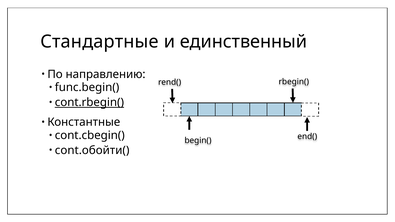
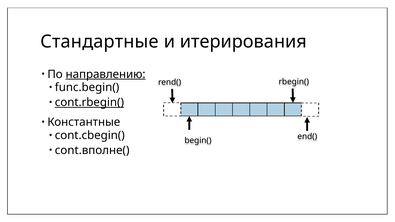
единственный: единственный -> итерирования (243, 42)
направлению underline: none -> present (106, 74)
cont.обойти(: cont.обойти( -> cont.вполне( (92, 150)
